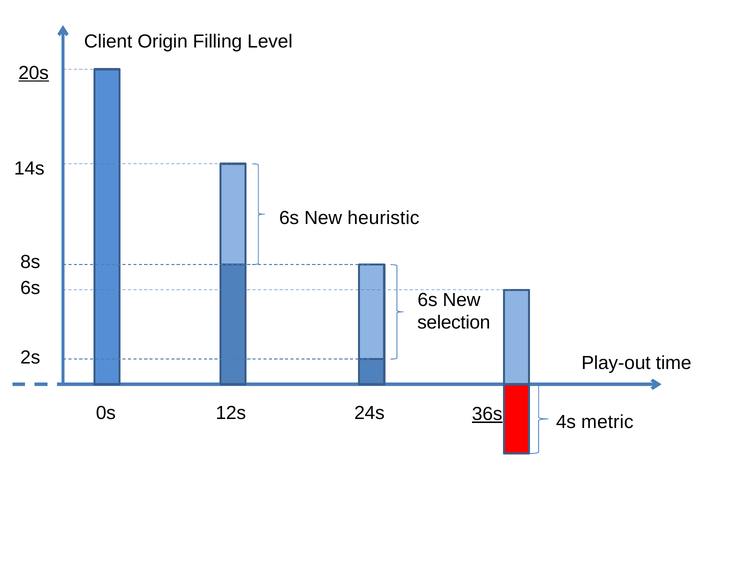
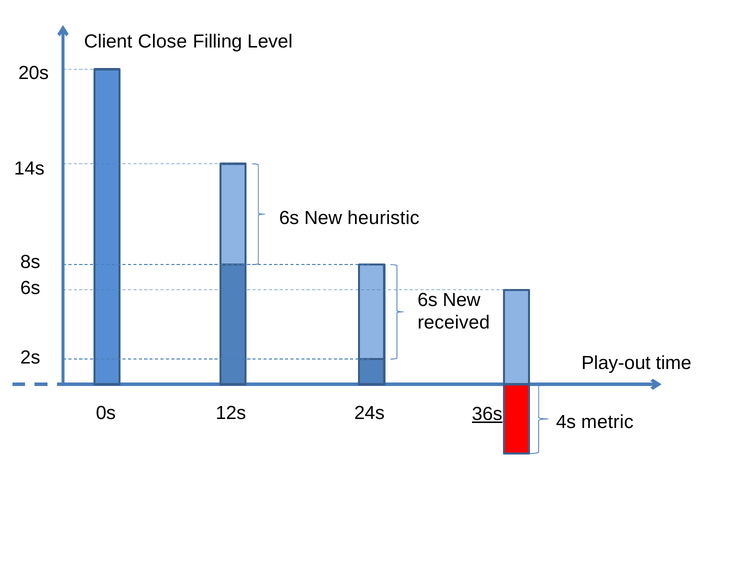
Origin: Origin -> Close (162, 42)
20s underline: present -> none (34, 73)
selection: selection -> received (454, 323)
